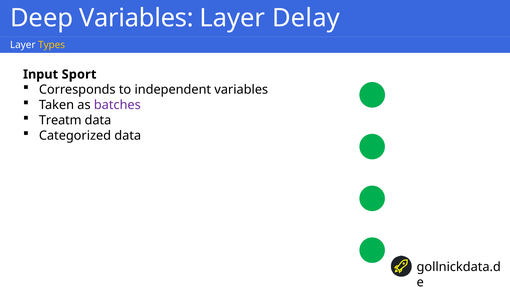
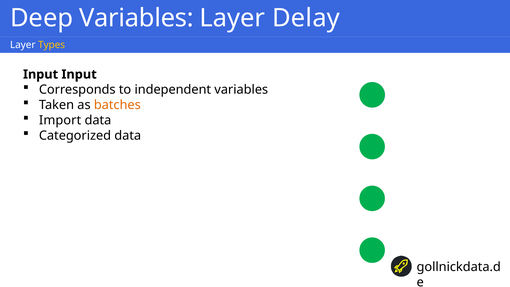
Input Sport: Sport -> Input (79, 74)
batches colour: purple -> orange (117, 105)
Treatm: Treatm -> Import (60, 120)
